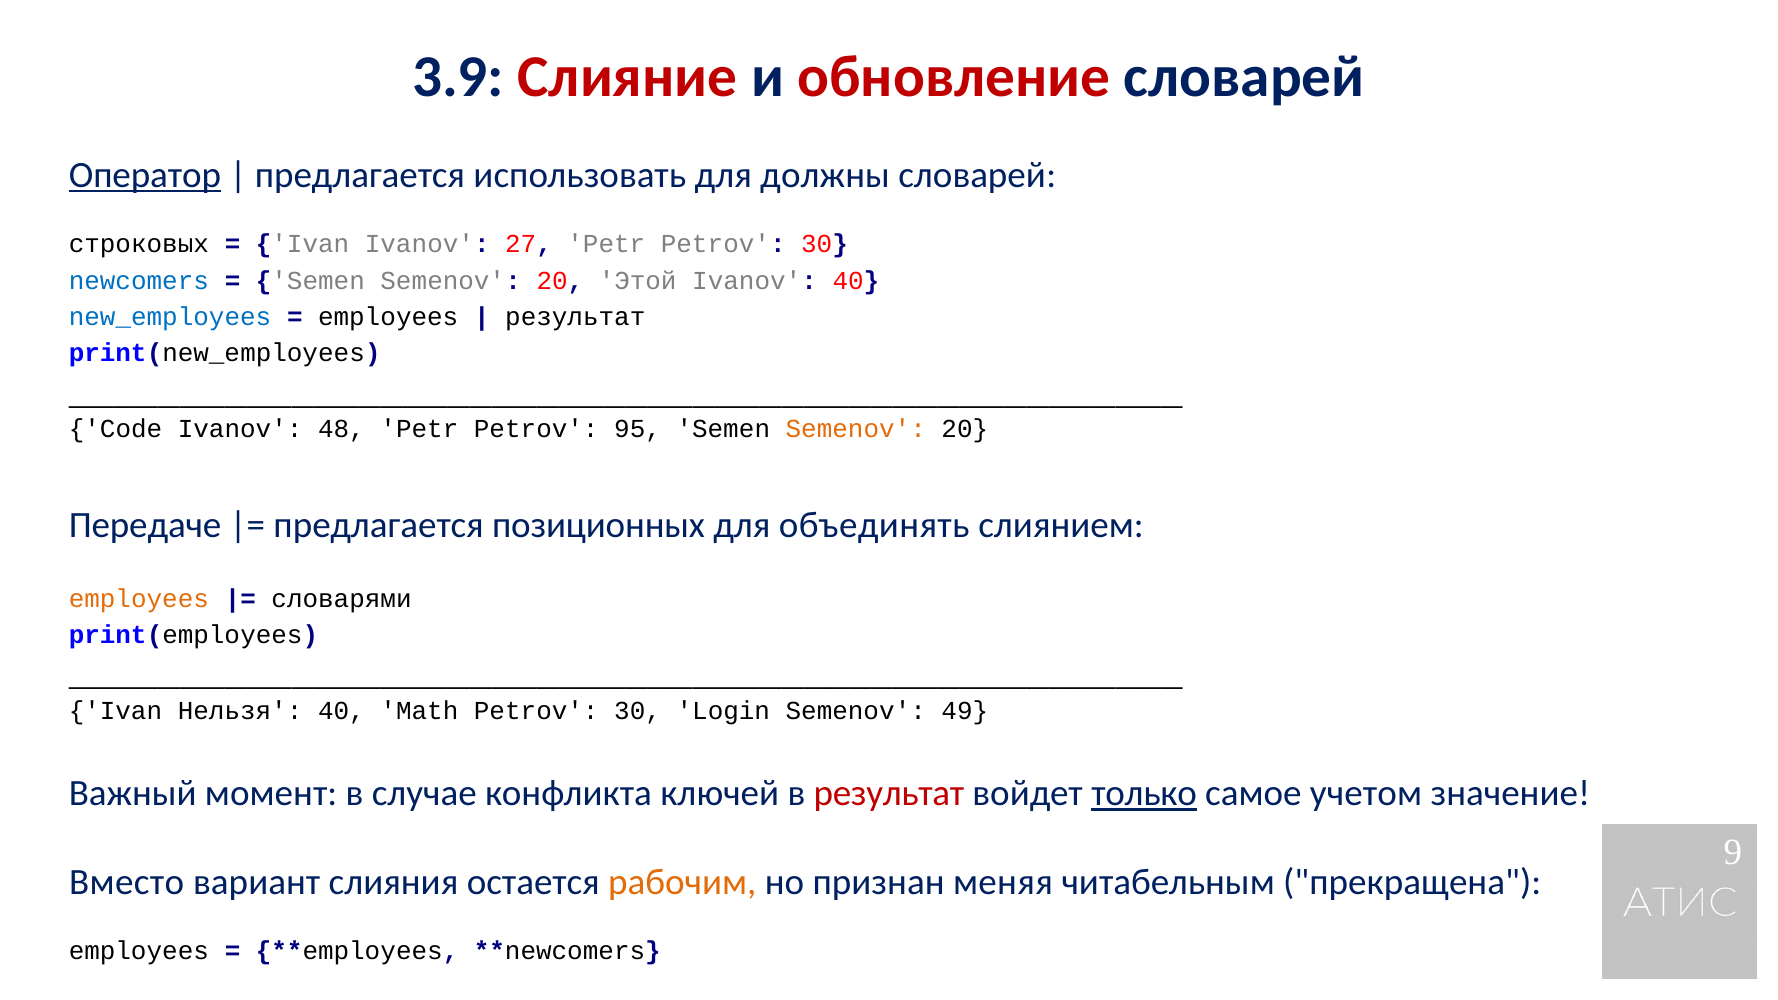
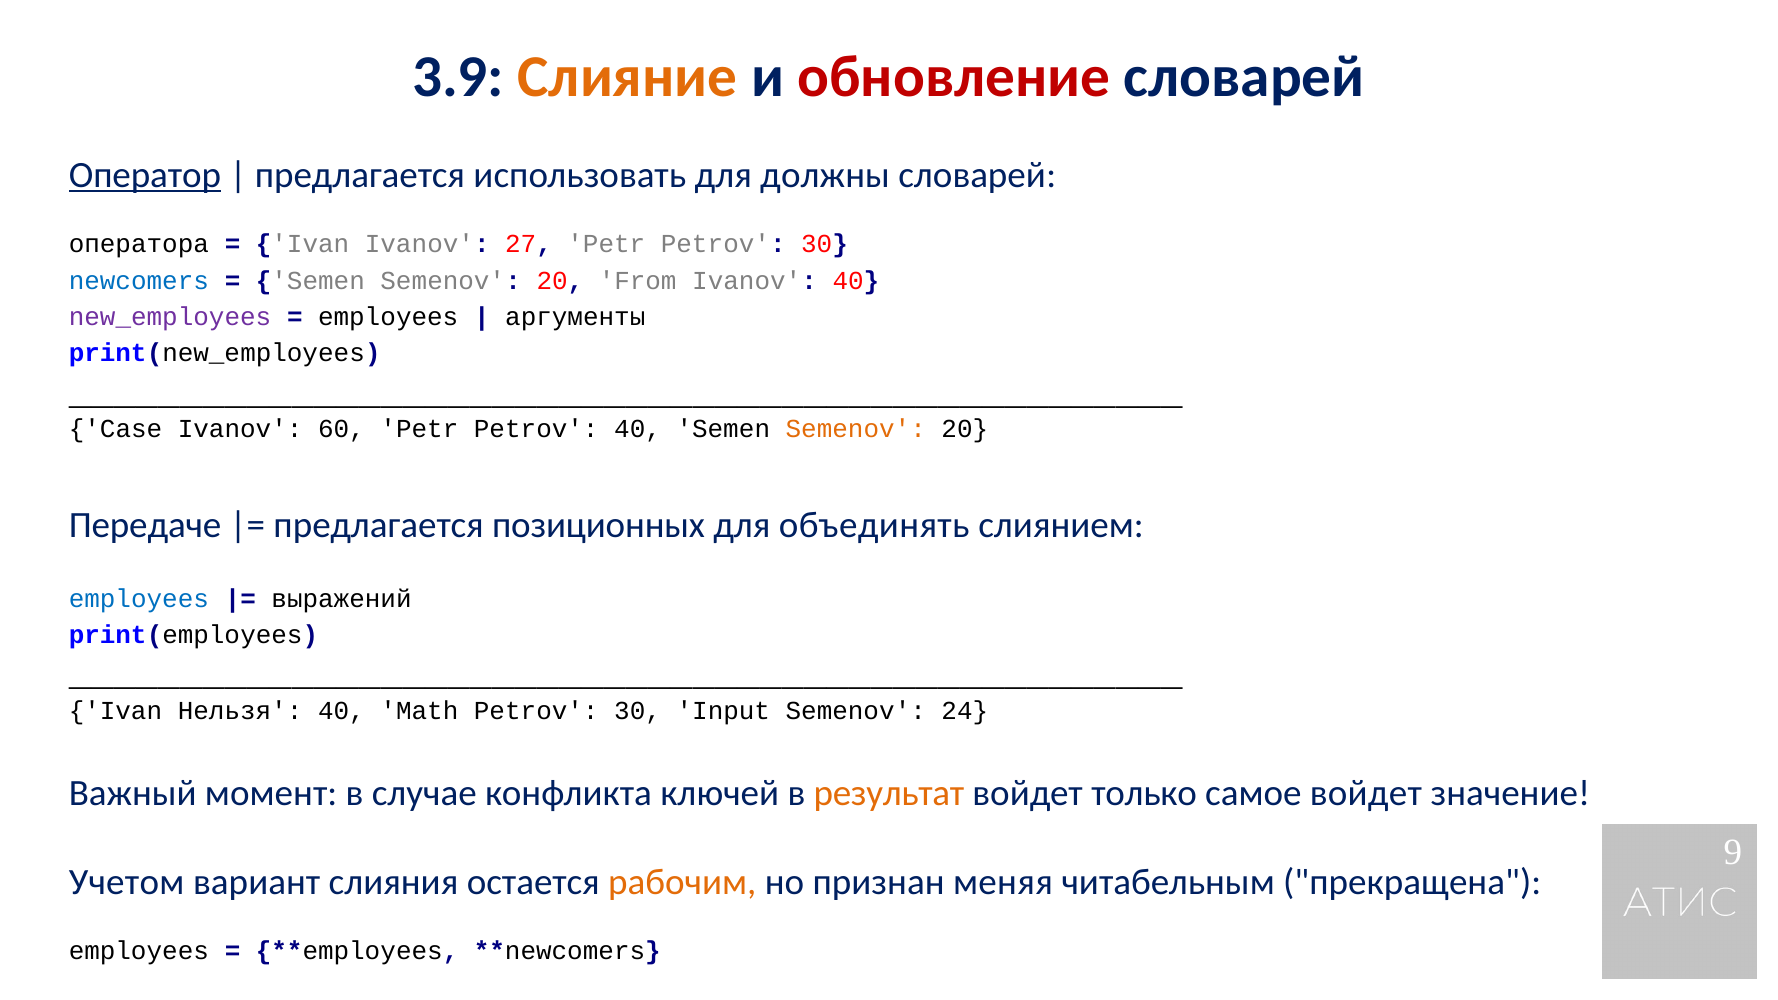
Слияние colour: red -> orange (628, 77)
строковых: строковых -> оператора (139, 244)
Этой: Этой -> From (638, 281)
new_employees colour: blue -> purple (170, 317)
результат: результат -> аргументы (575, 317)
Code: Code -> Case (116, 429)
48: 48 -> 60 (341, 429)
Petrov 95: 95 -> 40 (638, 429)
employees colour: orange -> blue (139, 599)
словарями: словарями -> выражений (342, 599)
Login: Login -> Input (723, 711)
49: 49 -> 24 (965, 711)
результат colour: red -> orange (889, 794)
только underline: present -> none (1144, 794)
самое учетом: учетом -> войдет (1366, 794)
Вместо: Вместо -> Учетом (127, 883)
